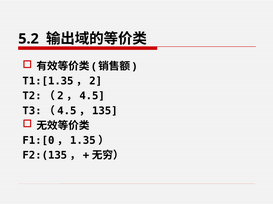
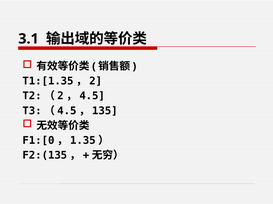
5.2: 5.2 -> 3.1 (29, 39)
